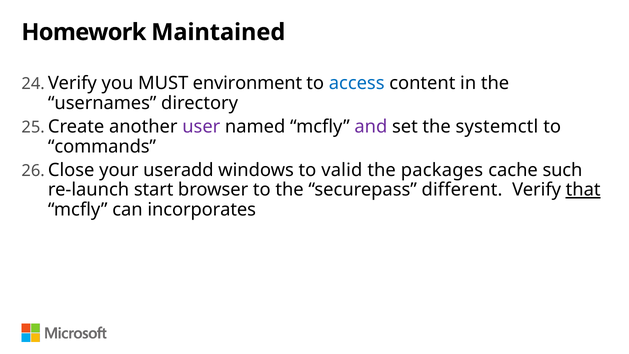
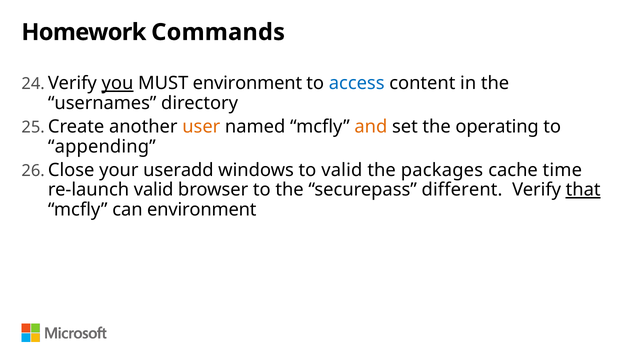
Maintained: Maintained -> Commands (218, 32)
you underline: none -> present (117, 83)
user colour: purple -> orange (201, 127)
and colour: purple -> orange (371, 127)
systemctl: systemctl -> operating (497, 127)
commands: commands -> appending (102, 146)
such: such -> time (562, 170)
re-launch start: start -> valid (154, 190)
can incorporates: incorporates -> environment (202, 210)
